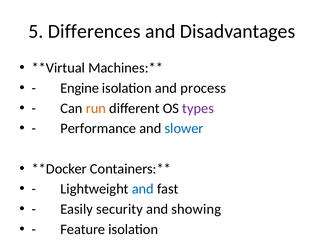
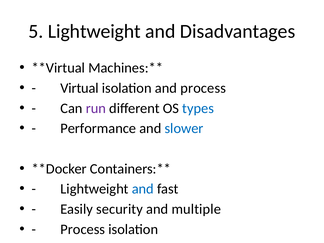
5 Differences: Differences -> Lightweight (94, 31)
Engine: Engine -> Virtual (80, 88)
run colour: orange -> purple (96, 108)
types colour: purple -> blue (198, 108)
showing: showing -> multiple (196, 209)
Feature: Feature -> Process (83, 229)
